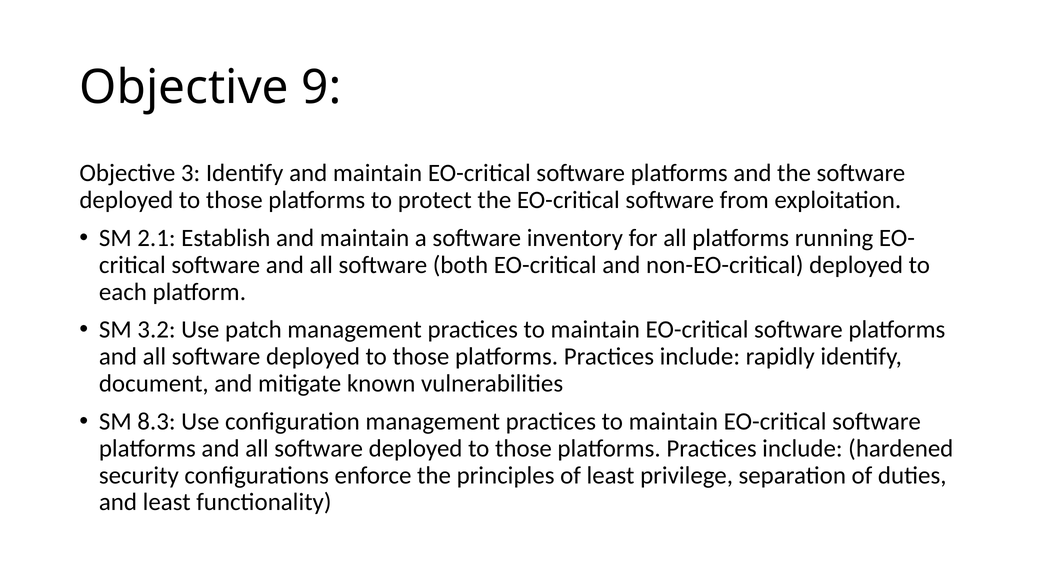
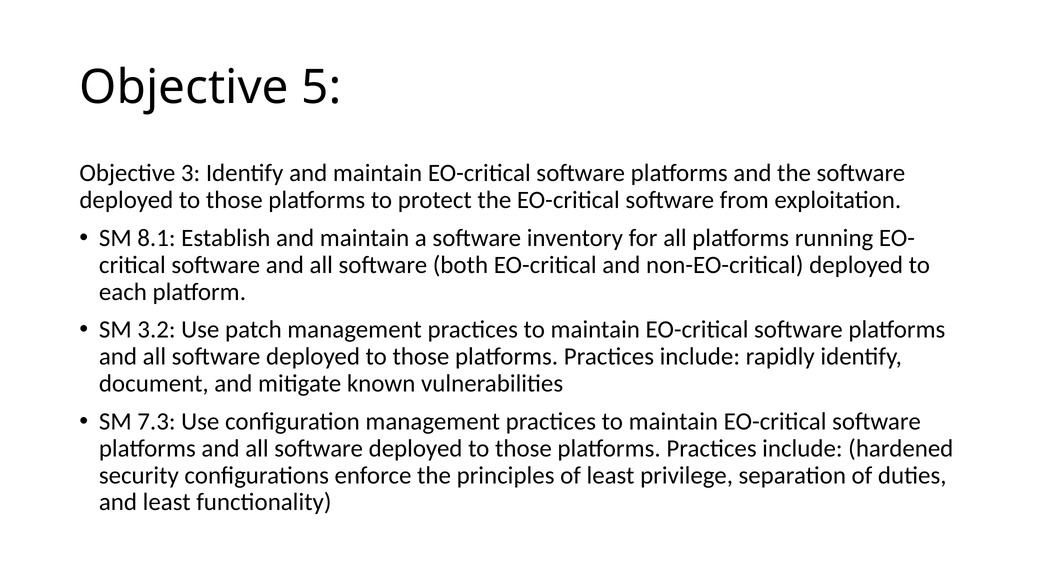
9: 9 -> 5 (321, 88)
2.1: 2.1 -> 8.1 (156, 238)
8.3: 8.3 -> 7.3 (156, 421)
